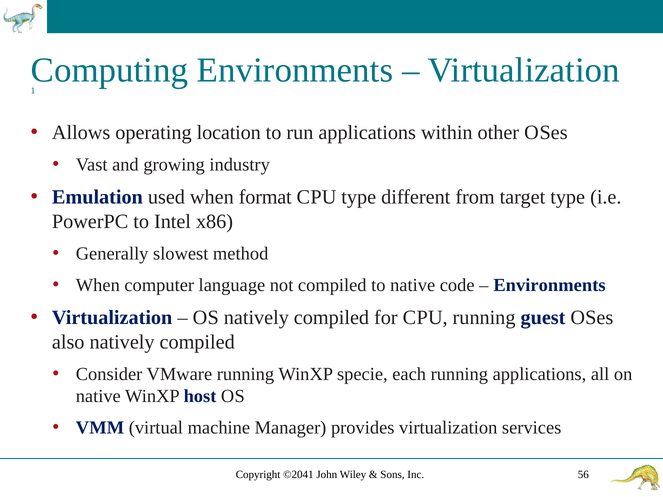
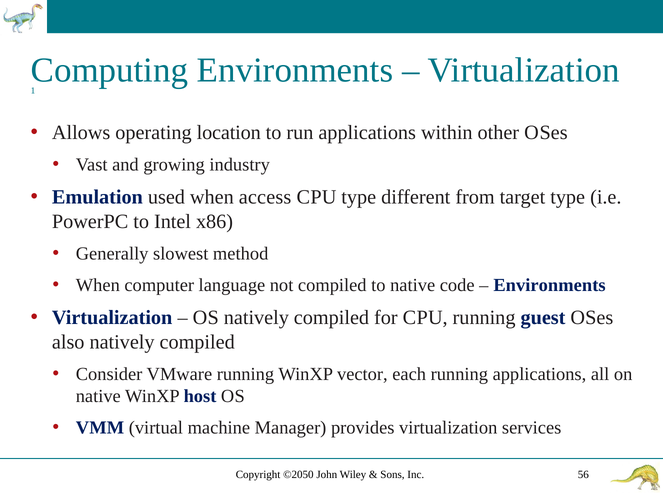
format: format -> access (265, 197)
specie: specie -> vector (362, 374)
©2041: ©2041 -> ©2050 (298, 475)
